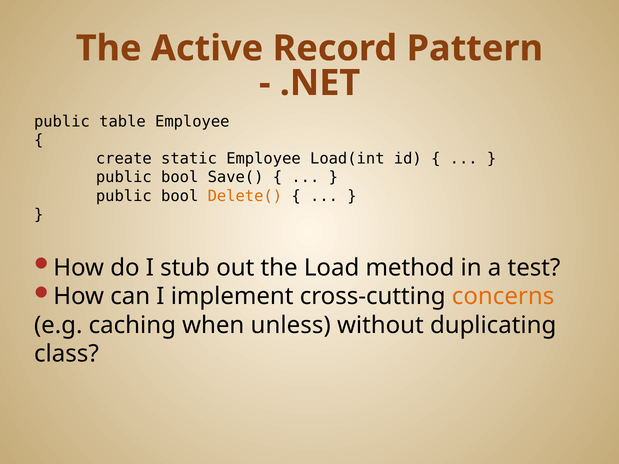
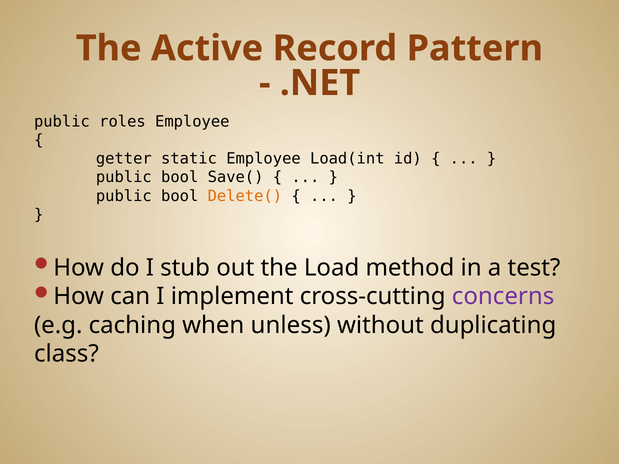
table: table -> roles (122, 122)
create: create -> getter (124, 159)
concerns colour: orange -> purple (503, 297)
